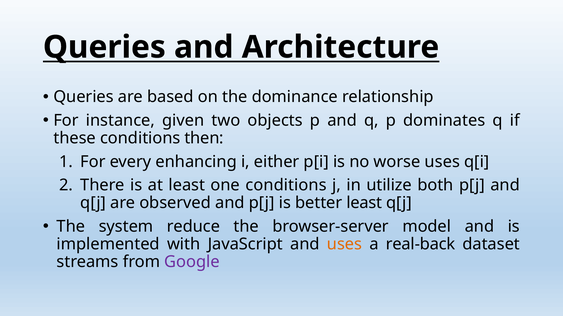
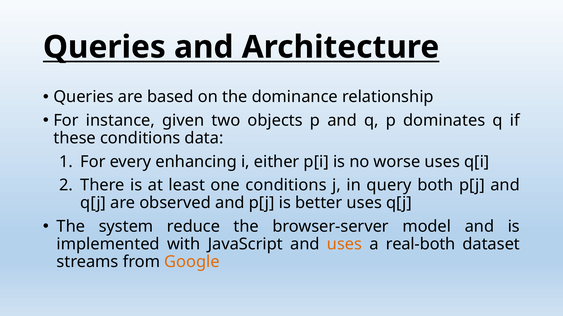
then: then -> data (204, 138)
utilize: utilize -> query (389, 186)
better least: least -> uses (364, 203)
real-back: real-back -> real-both (421, 245)
Google colour: purple -> orange (192, 262)
